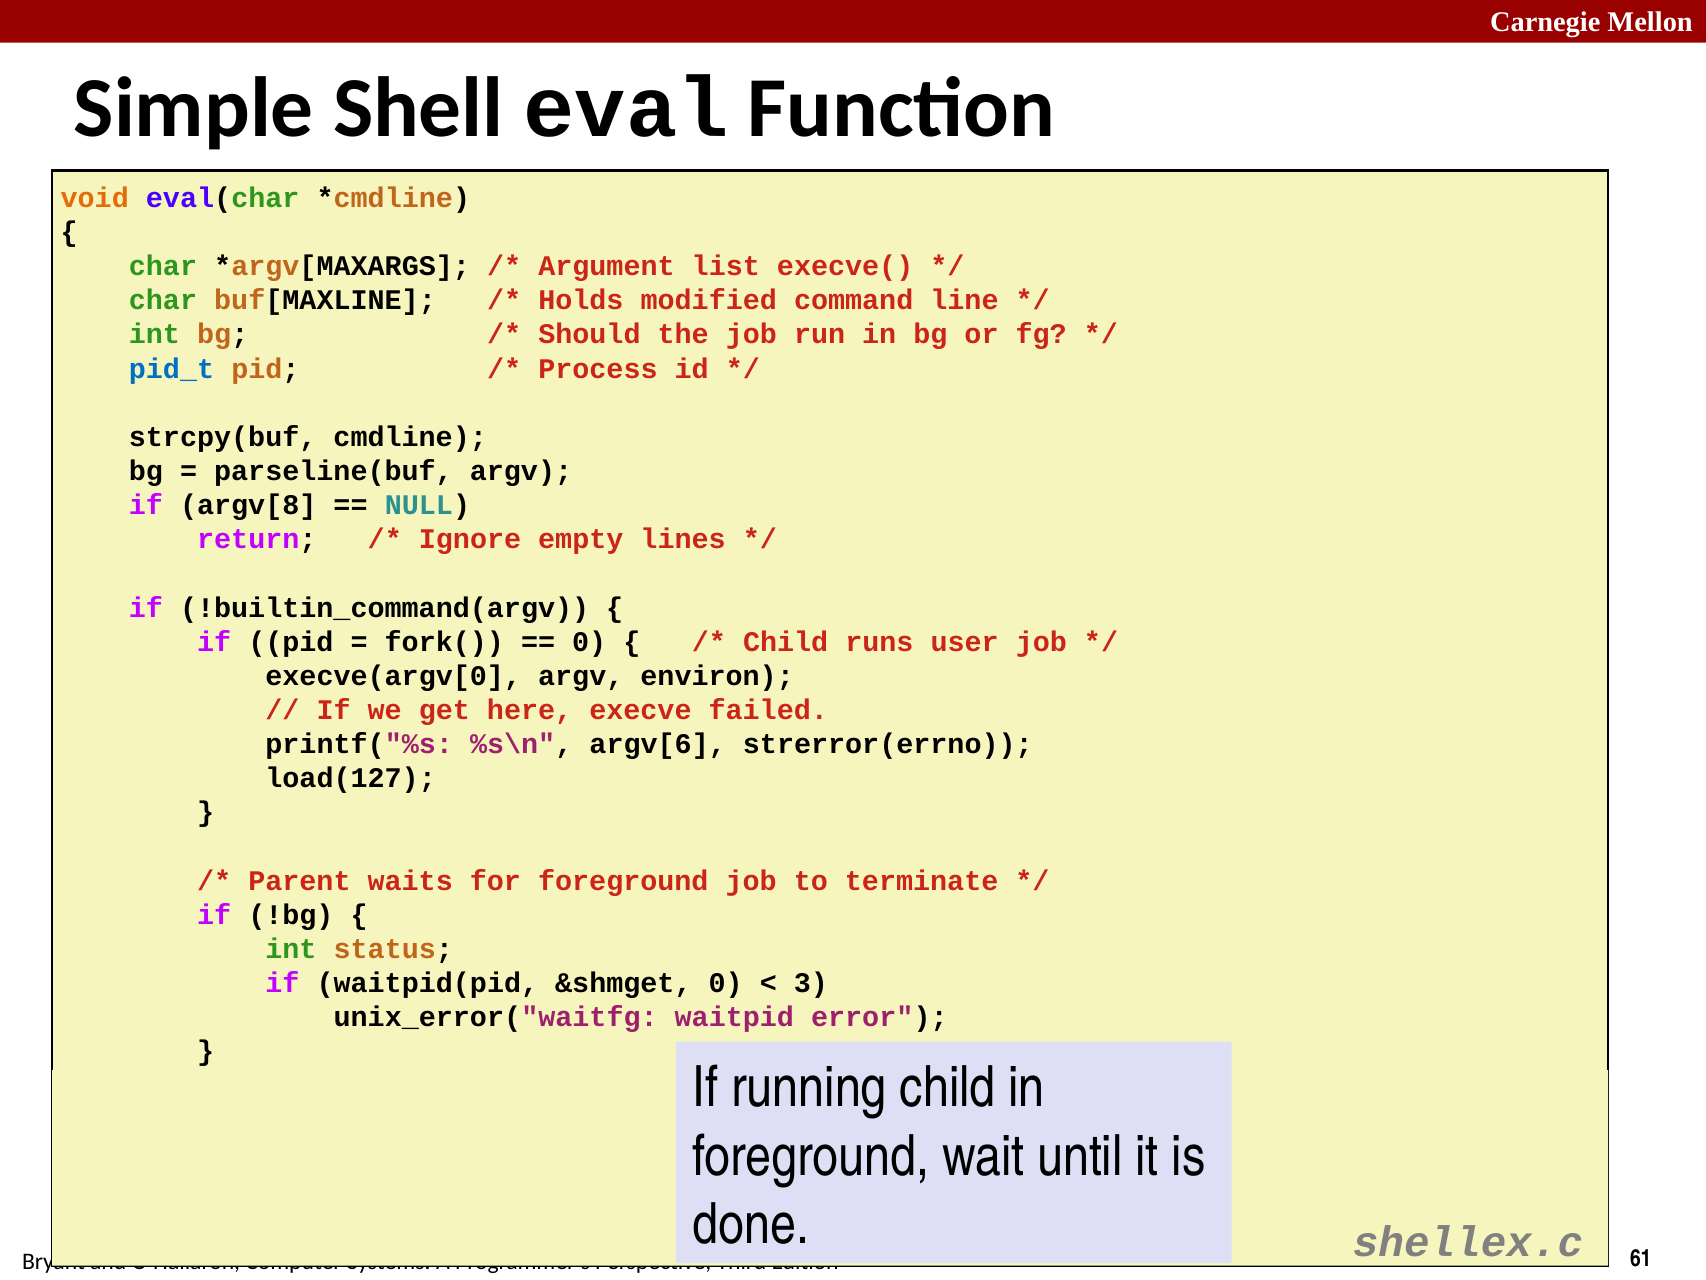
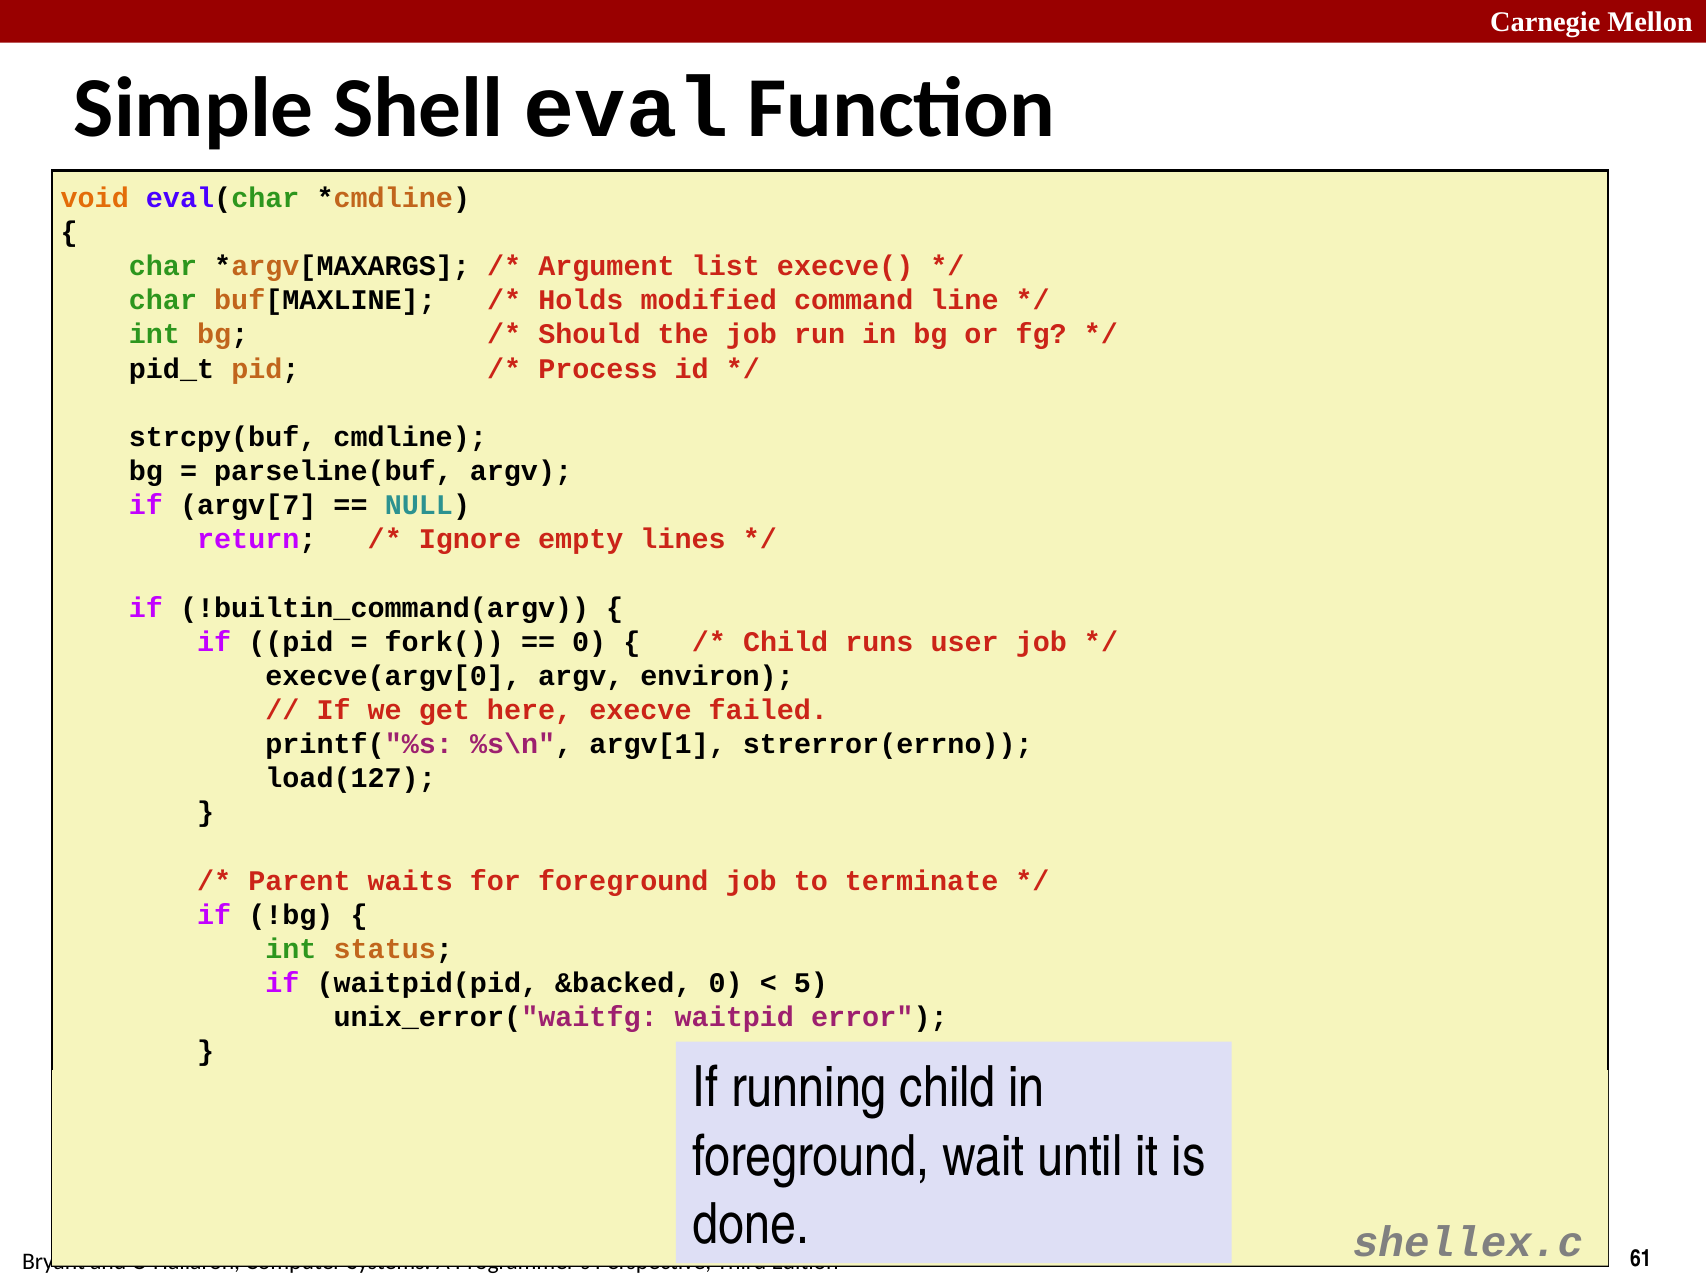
pid_t colour: blue -> black (172, 369)
argv[8: argv[8 -> argv[7 (248, 505)
argv[6: argv[6 -> argv[1 (658, 744)
&shmget: &shmget -> &backed (623, 983)
3: 3 -> 5 (811, 983)
